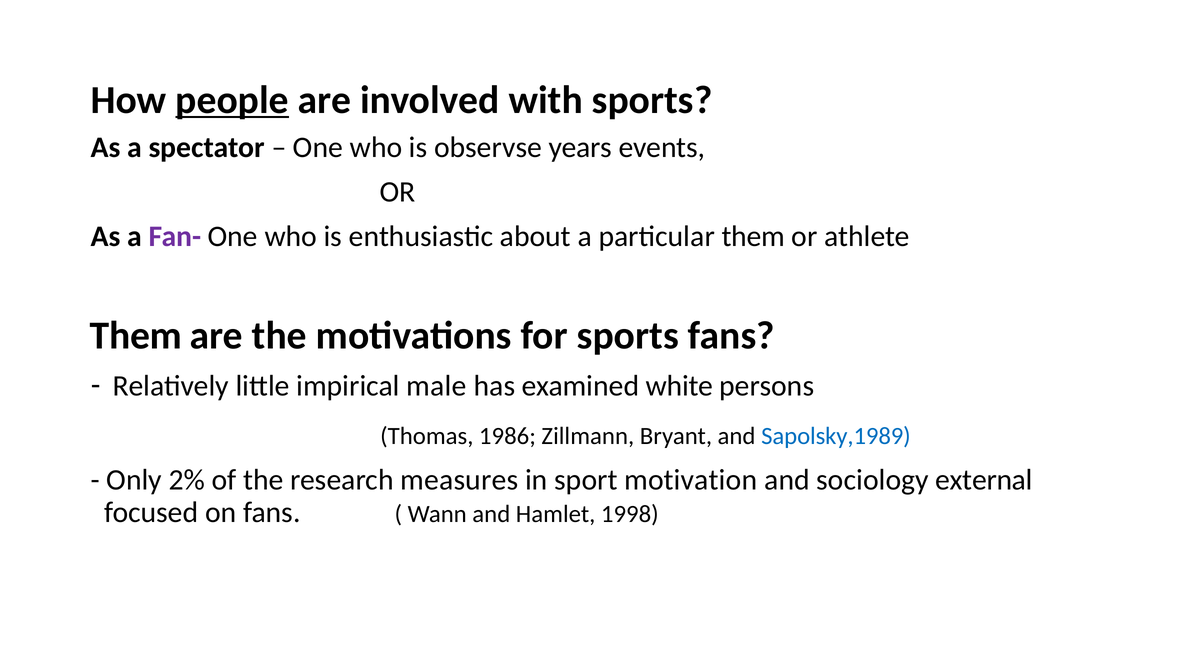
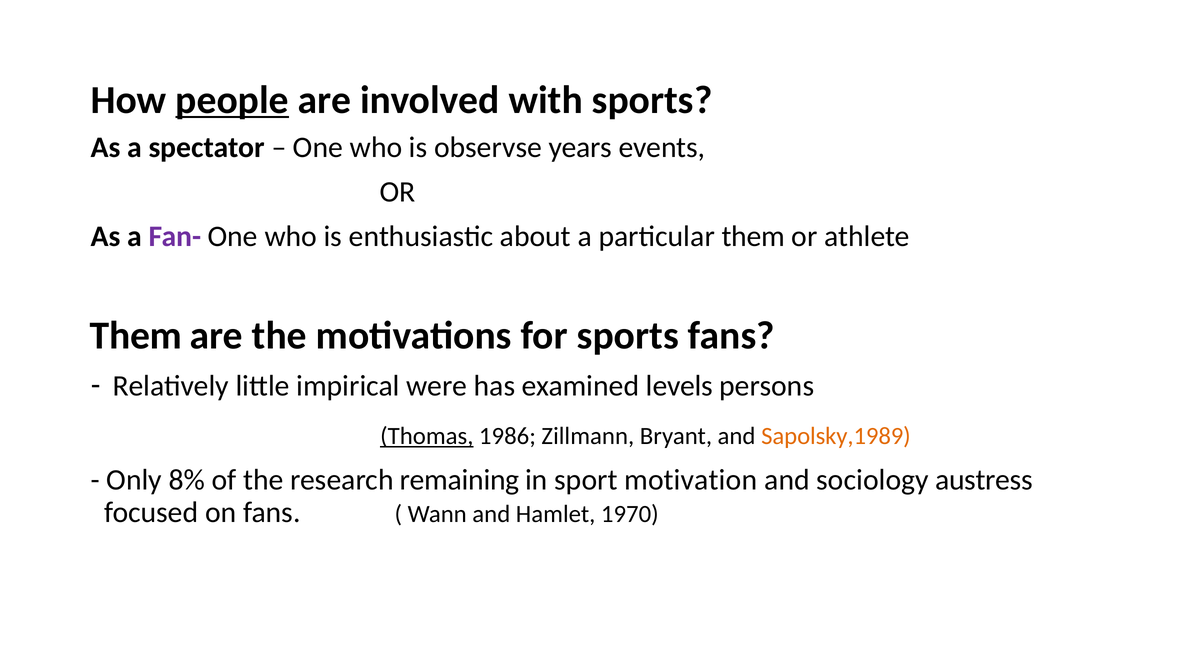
male: male -> were (437, 386)
white: white -> levels (679, 386)
Thomas underline: none -> present (427, 436)
Sapolsky,1989 colour: blue -> orange (836, 436)
2%: 2% -> 8% (187, 480)
measures: measures -> remaining (460, 480)
external: external -> austress (984, 480)
1998: 1998 -> 1970 (630, 514)
